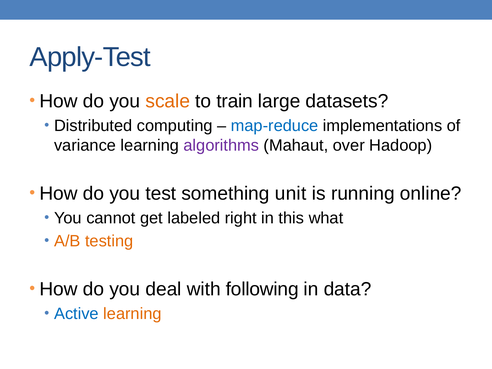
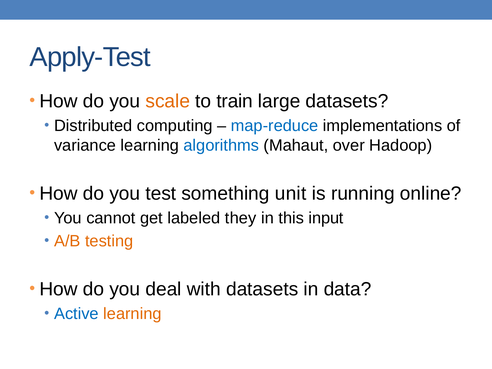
algorithms colour: purple -> blue (221, 145)
right: right -> they (241, 218)
what: what -> input (326, 218)
with following: following -> datasets (262, 289)
